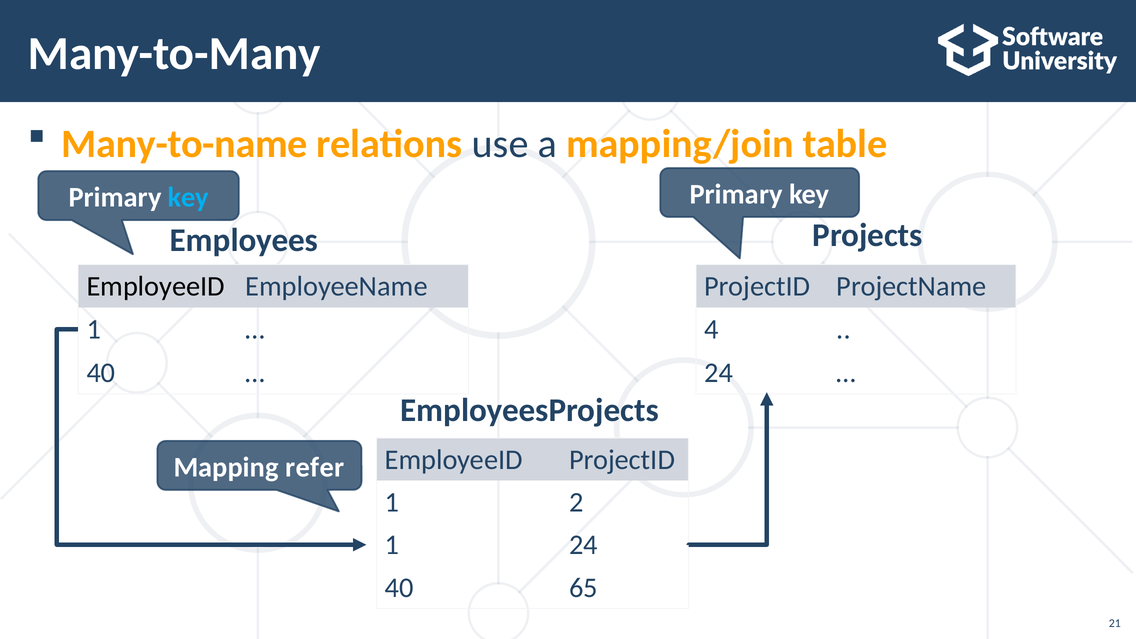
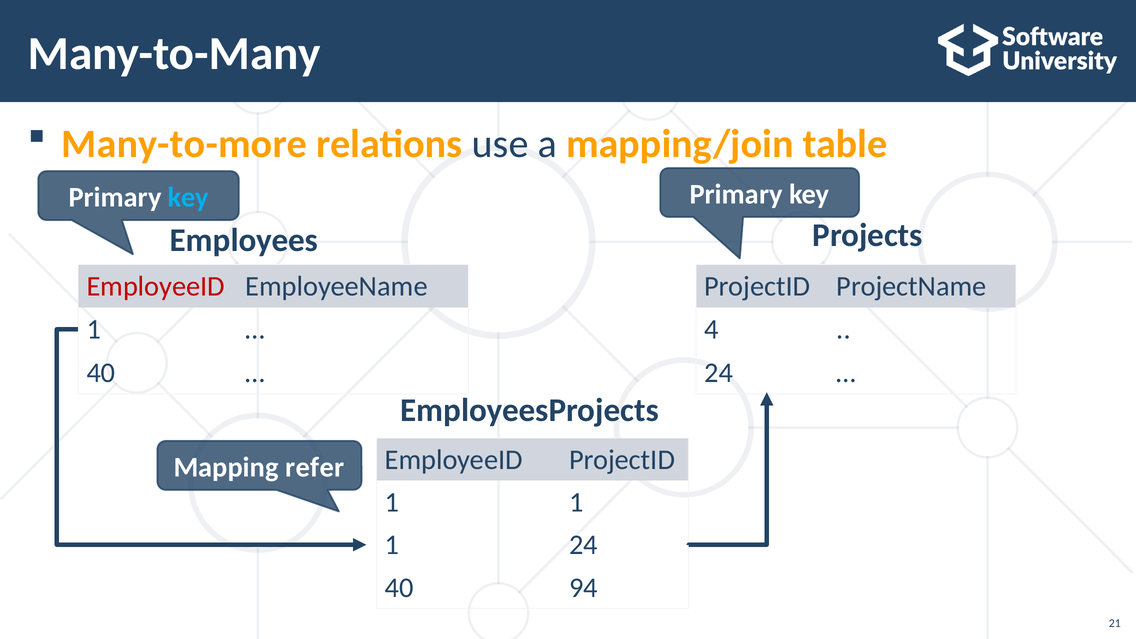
Many-to-name: Many-to-name -> Many-to-more (184, 144)
EmployeeID colour: black -> red (156, 286)
2: 2 -> 1 (576, 502)
65: 65 -> 94 (583, 588)
